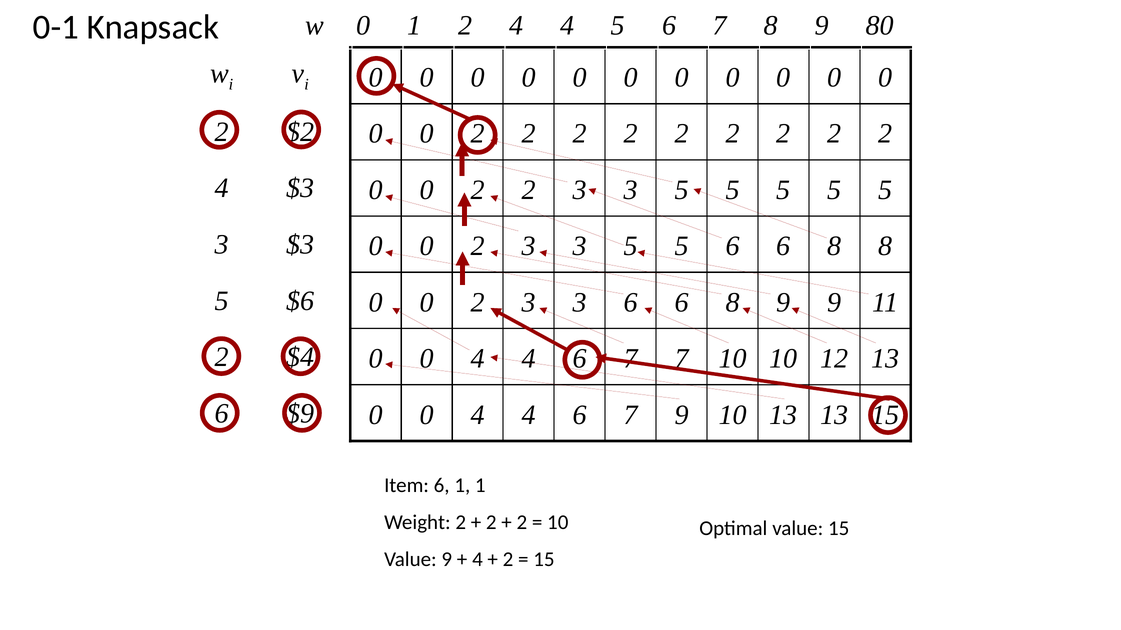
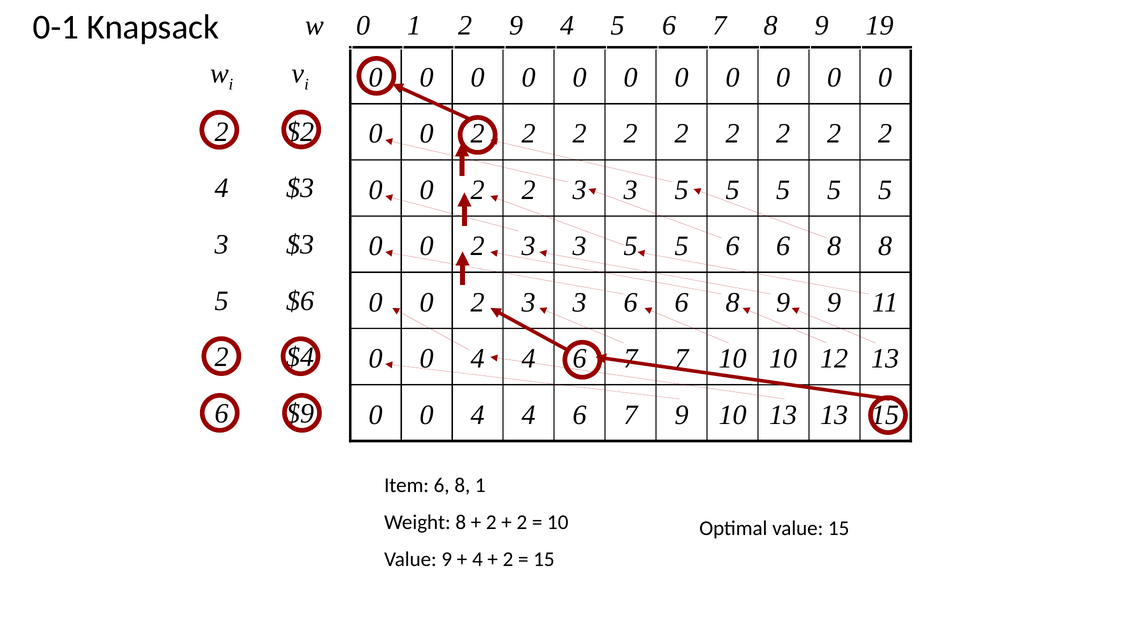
1 2 4: 4 -> 9 (516, 26)
80: 80 -> 19 (880, 26)
Item 6 1: 1 -> 8 (462, 486)
Weight 2: 2 -> 8 (461, 523)
